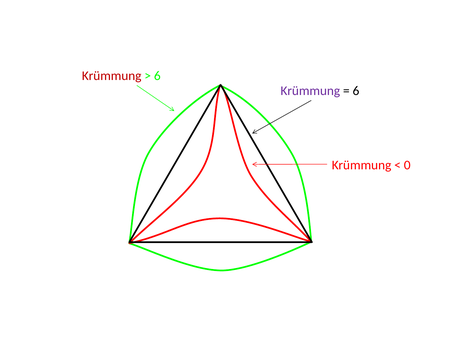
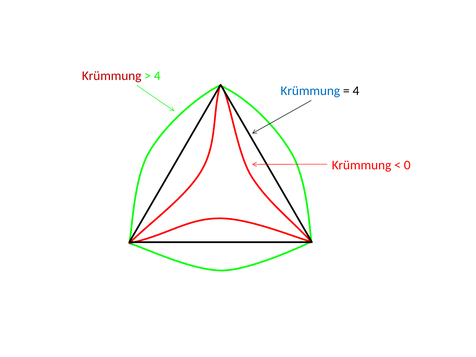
6: 6 -> 4 (157, 76)
Krümmung colour: purple -> blue (310, 91)
6: 6 -> 4 (356, 91)
